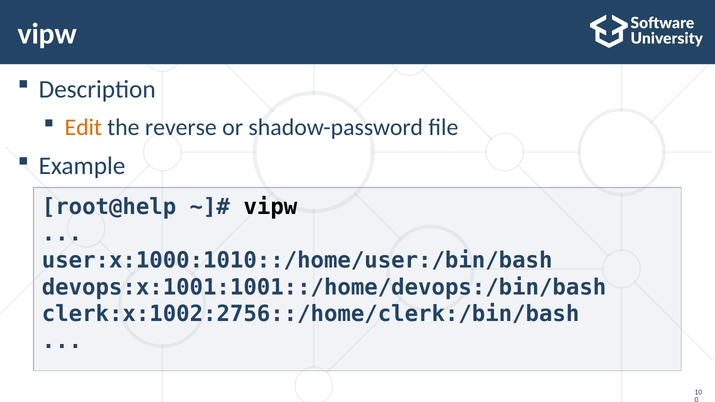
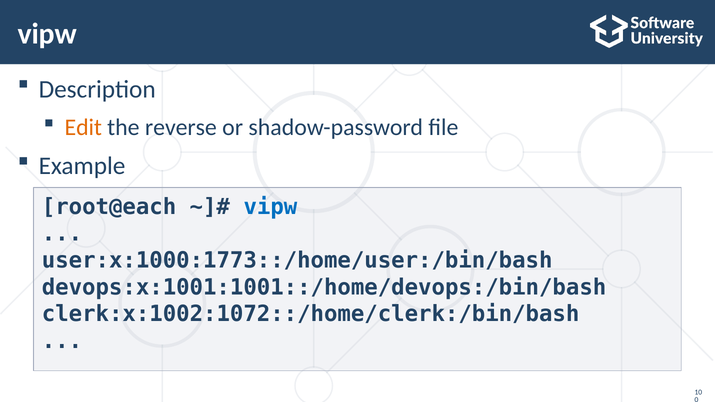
root@help: root@help -> root@each (109, 207)
vipw colour: black -> blue (270, 207)
user:x:1000:1010::/home/user:/bin/bash: user:x:1000:1010::/home/user:/bin/bash -> user:x:1000:1773::/home/user:/bin/bash (297, 260)
clerk:x:1002:2756::/home/clerk:/bin/bash: clerk:x:1002:2756::/home/clerk:/bin/bash -> clerk:x:1002:1072::/home/clerk:/bin/bash (311, 314)
